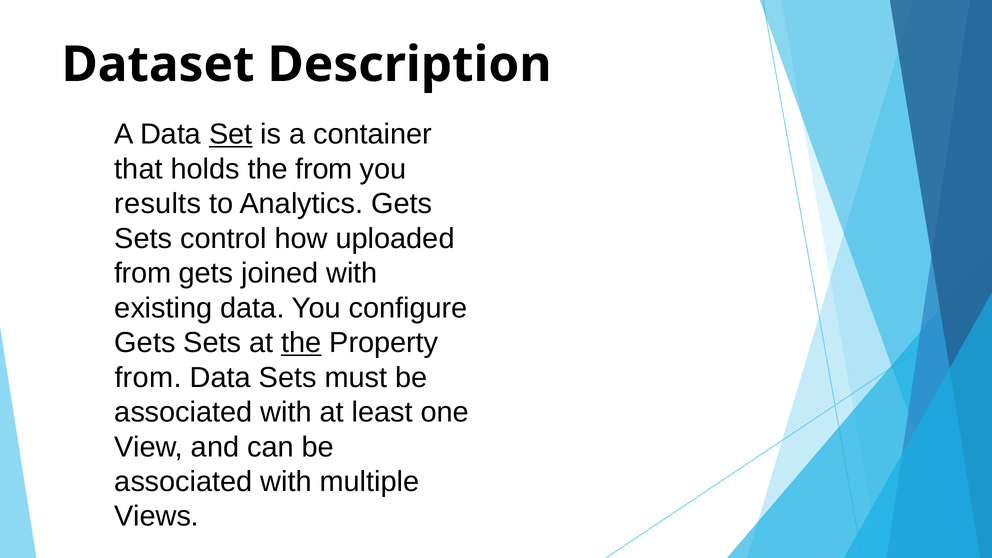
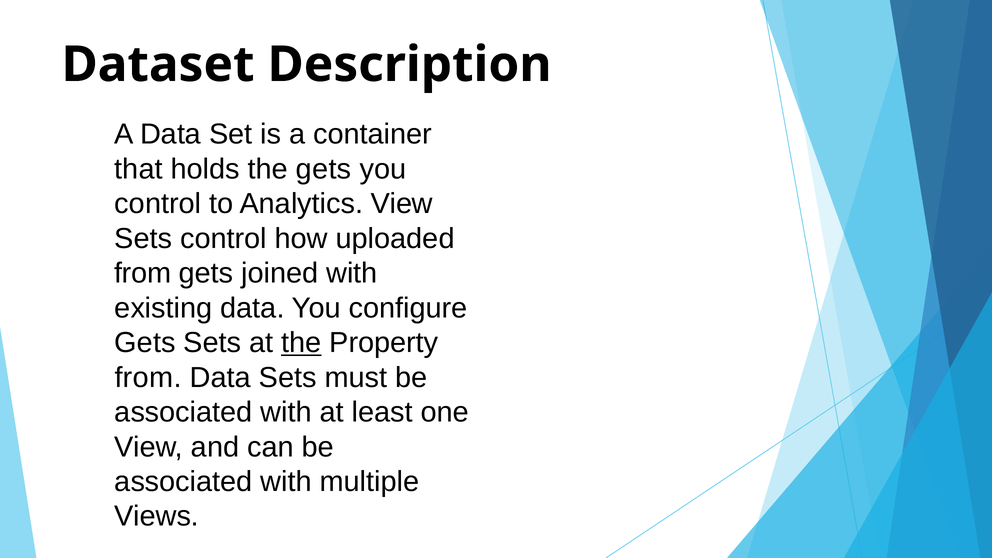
Set underline: present -> none (231, 134)
the from: from -> gets (324, 169)
results: results -> control (158, 204)
Analytics Gets: Gets -> View (402, 204)
